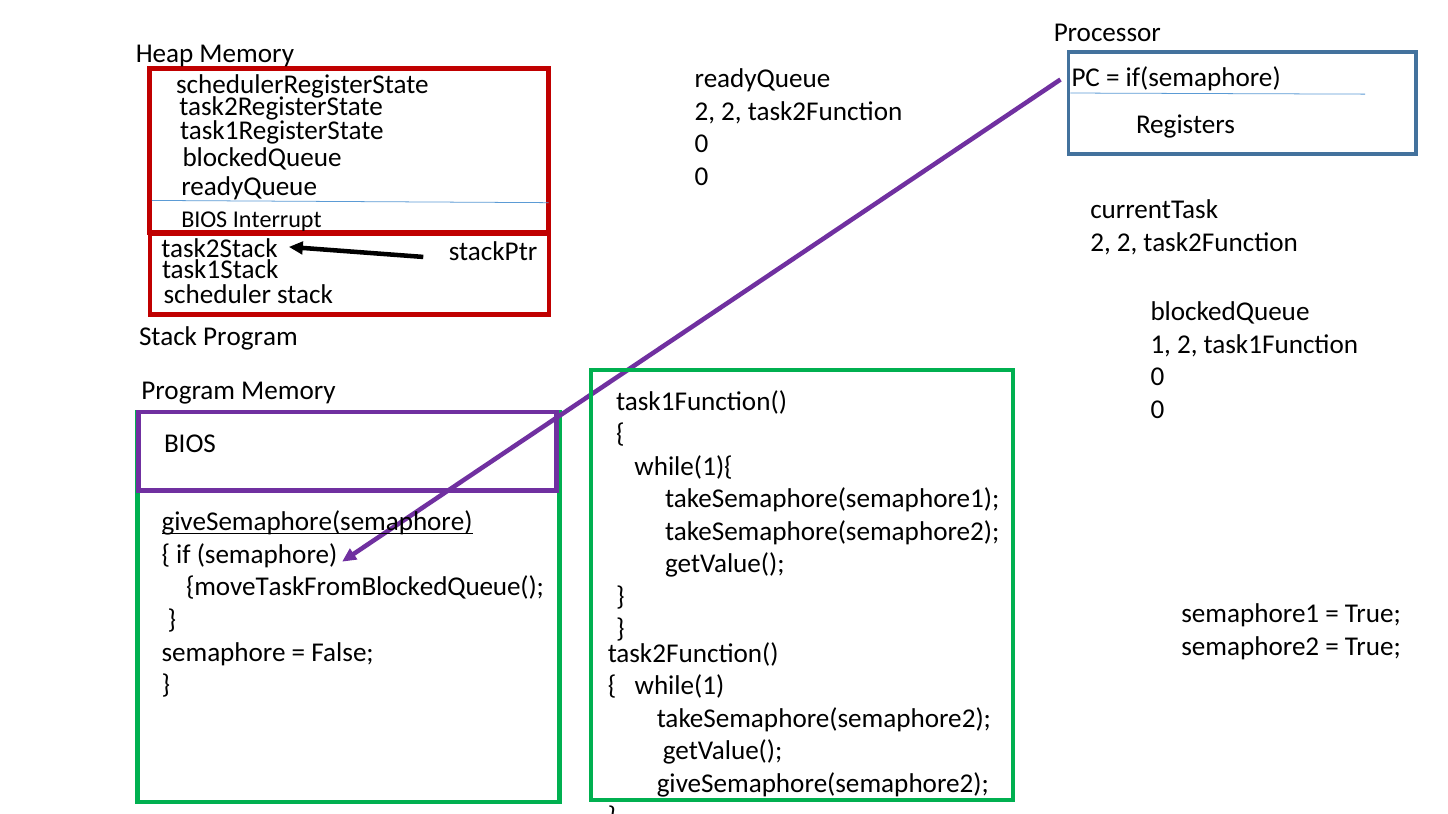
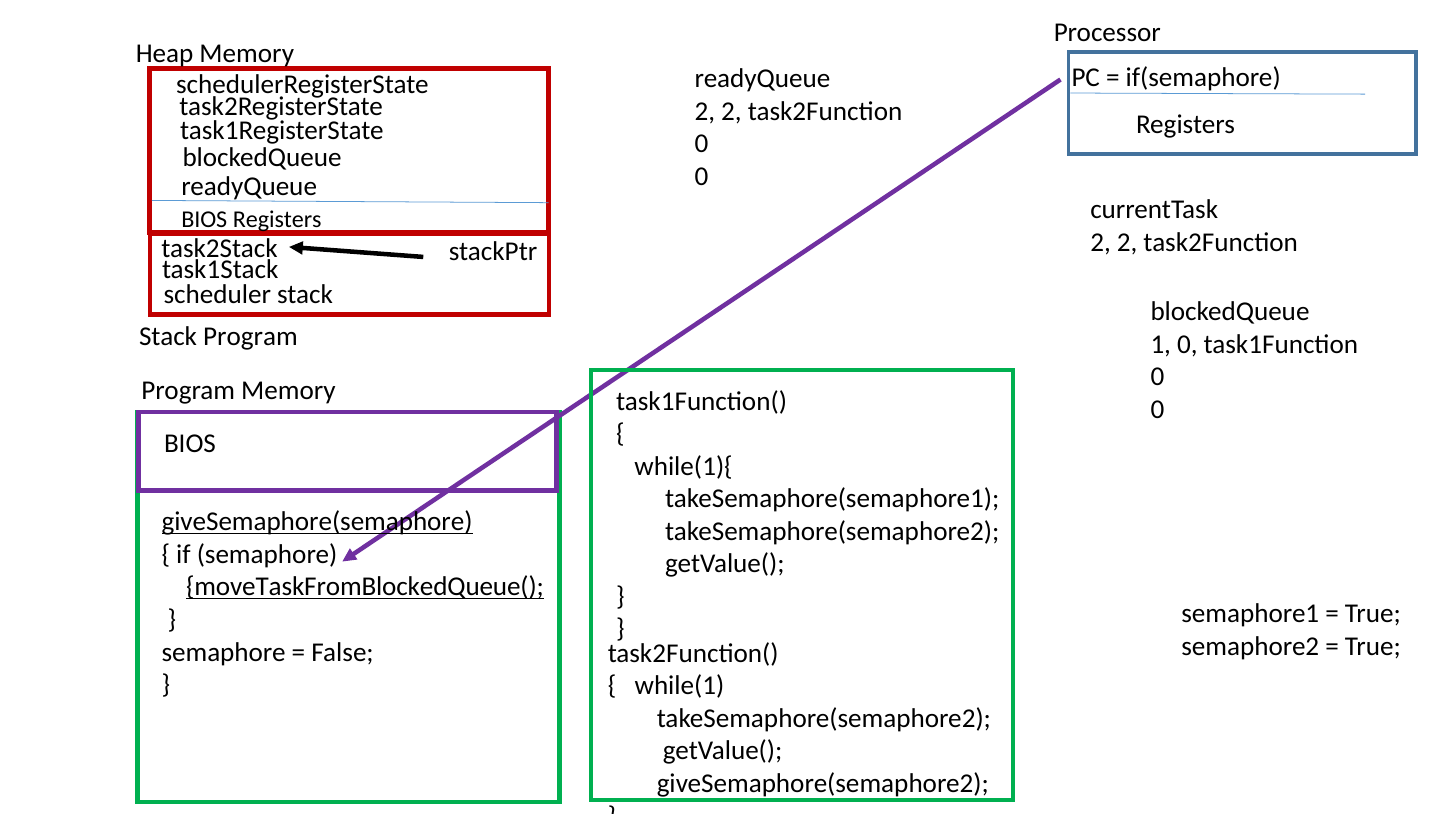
Interrupt: Interrupt -> Registers (277, 220)
1 2: 2 -> 0 (1187, 345)
moveTaskFromBlockedQueue( underline: none -> present (365, 587)
